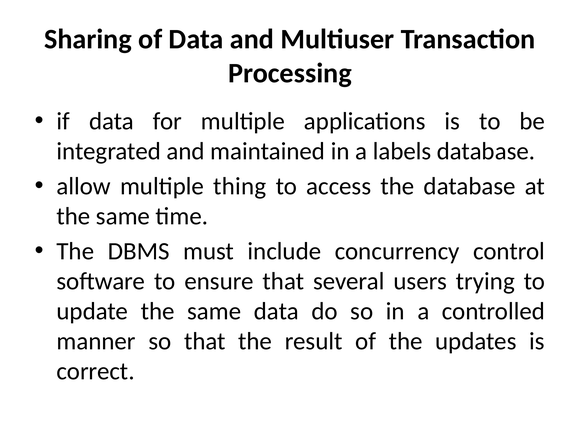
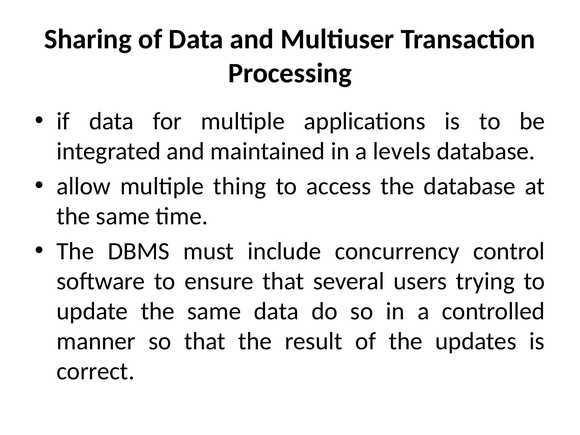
labels: labels -> levels (402, 151)
